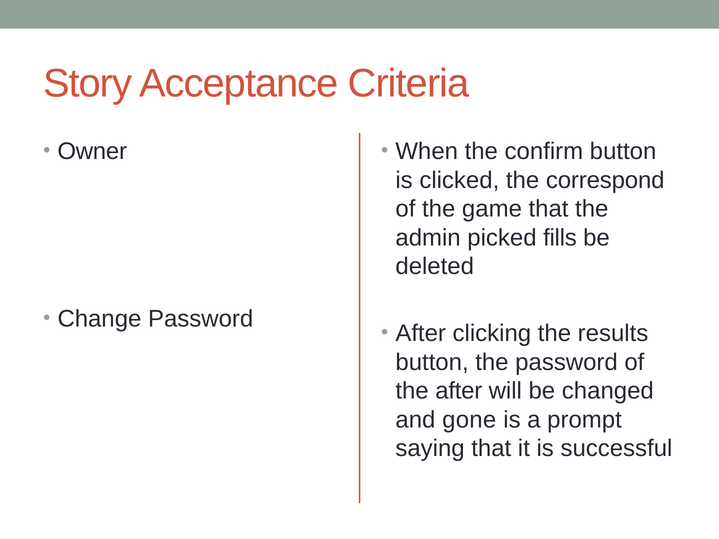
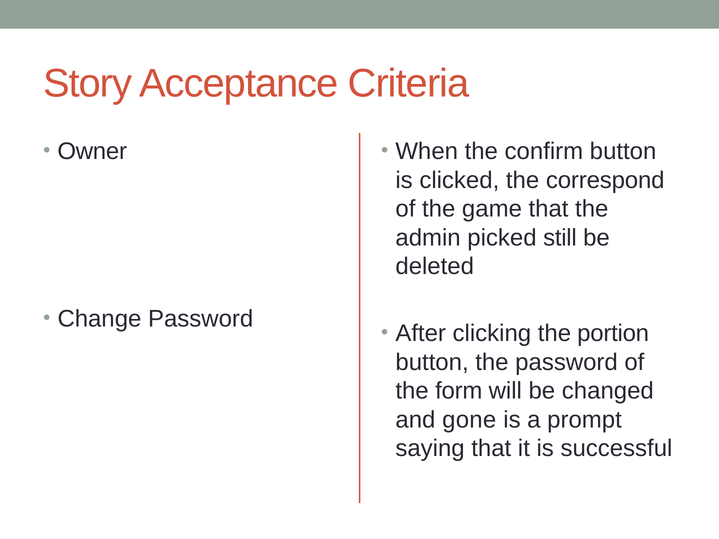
fills: fills -> still (560, 238)
results: results -> portion (613, 334)
the after: after -> form (459, 391)
